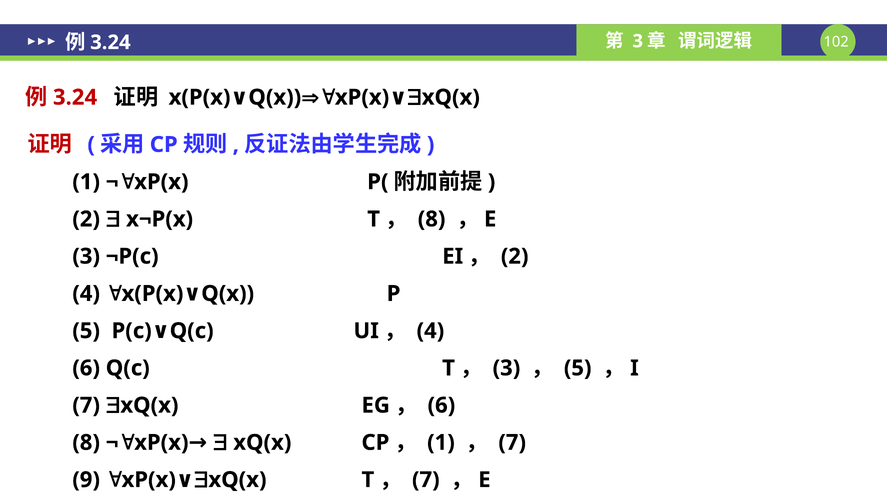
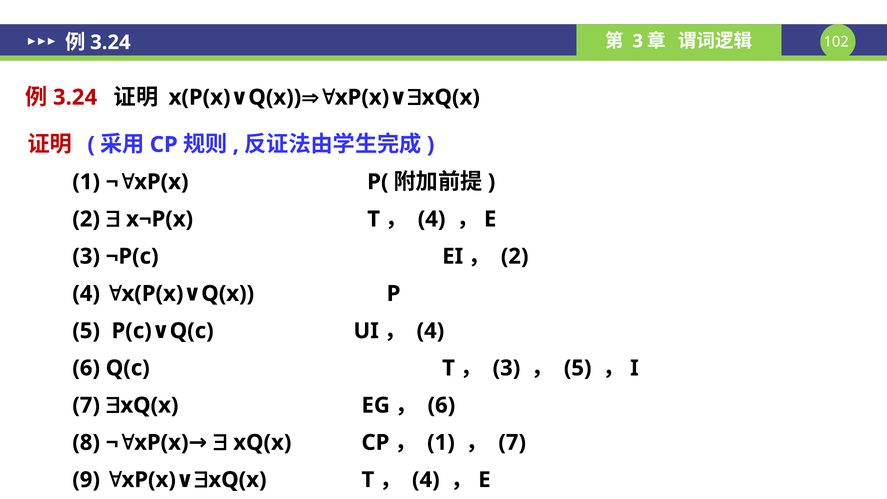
8: 8 -> 4 (432, 219)
7: 7 -> 4 (426, 480)
